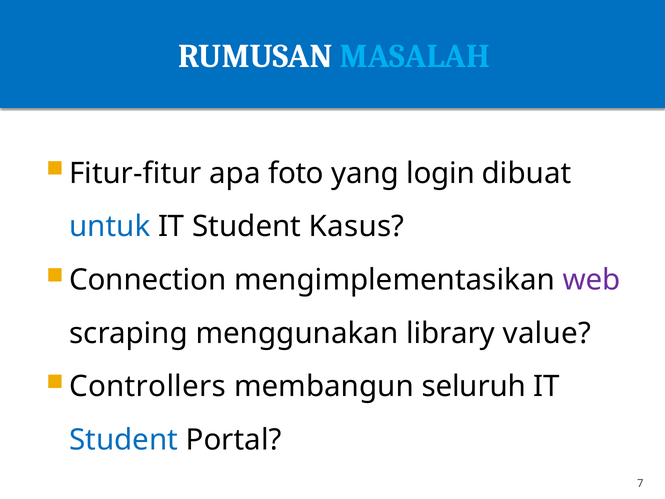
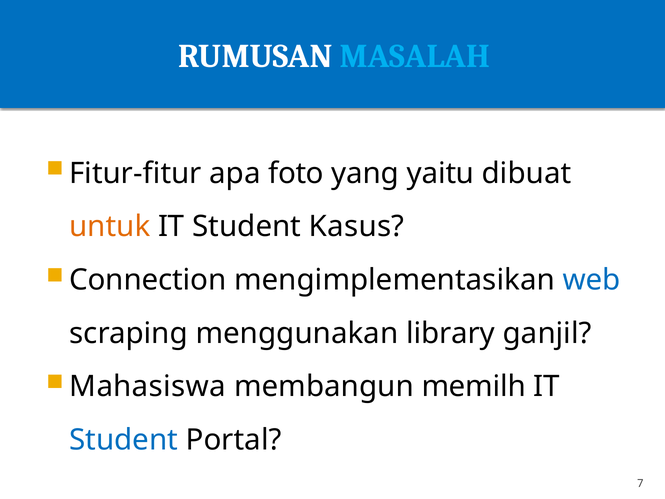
login: login -> yaitu (441, 173)
untuk colour: blue -> orange (110, 227)
web colour: purple -> blue (592, 280)
value: value -> ganjil (547, 333)
Controllers: Controllers -> Mahasiswa (148, 386)
seluruh: seluruh -> memilh (474, 386)
